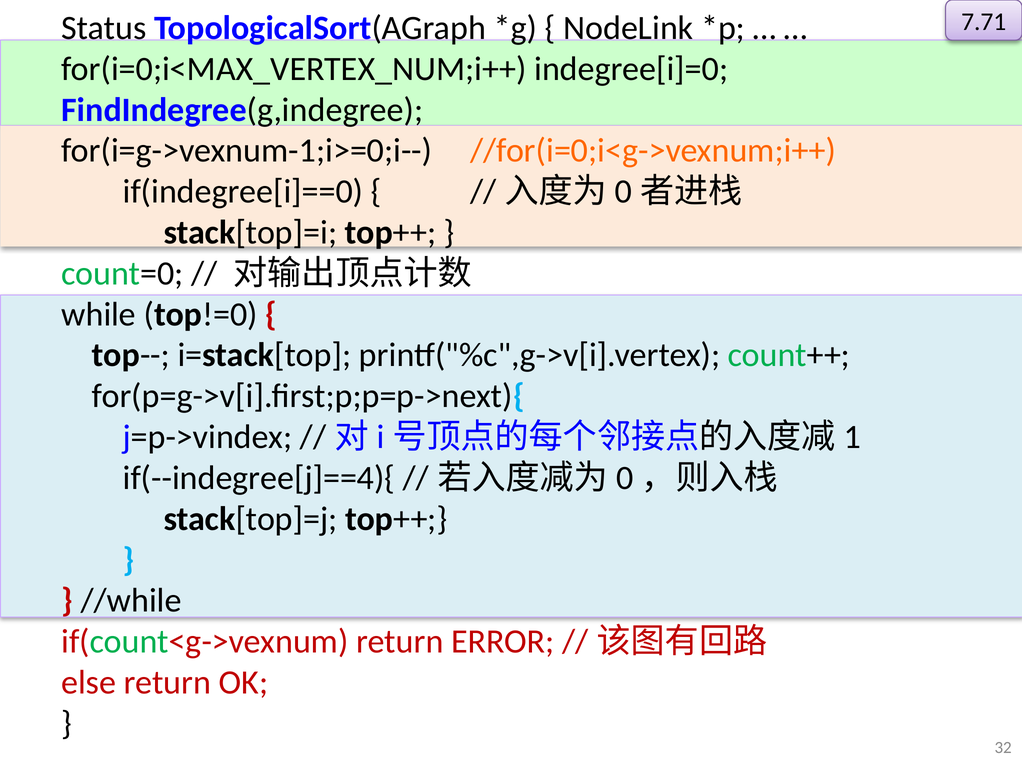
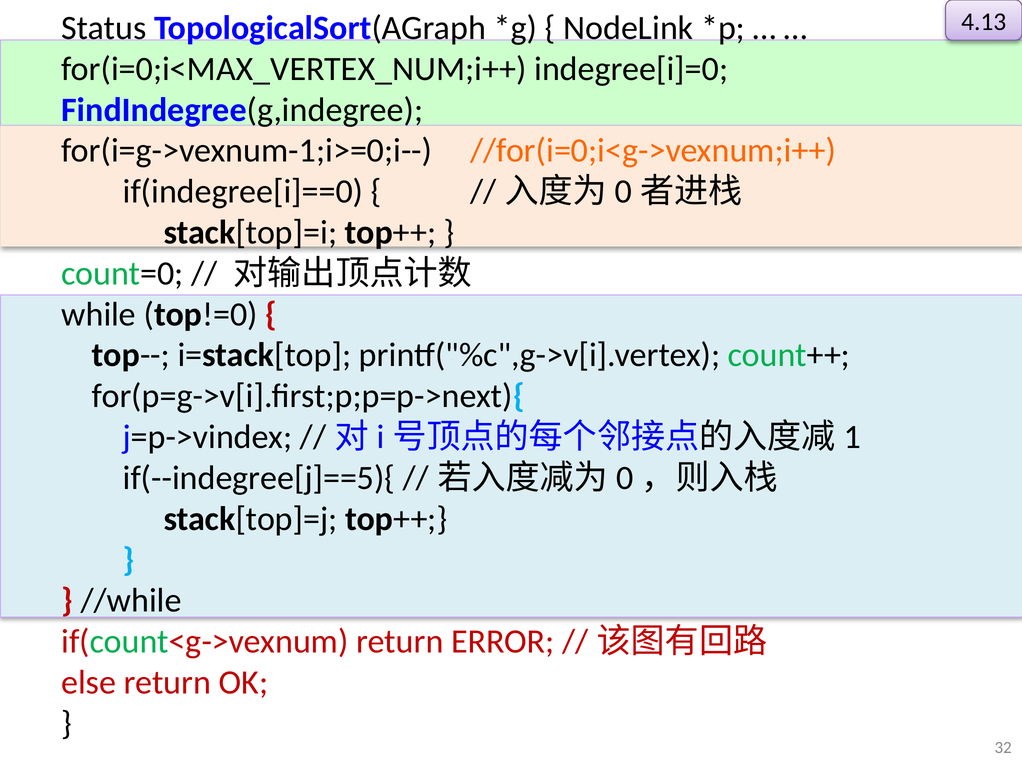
7.71: 7.71 -> 4.13 (984, 22)
if(--indegree[j]==4){: if(--indegree[j]==4){ -> if(--indegree[j]==5){ (259, 478)
